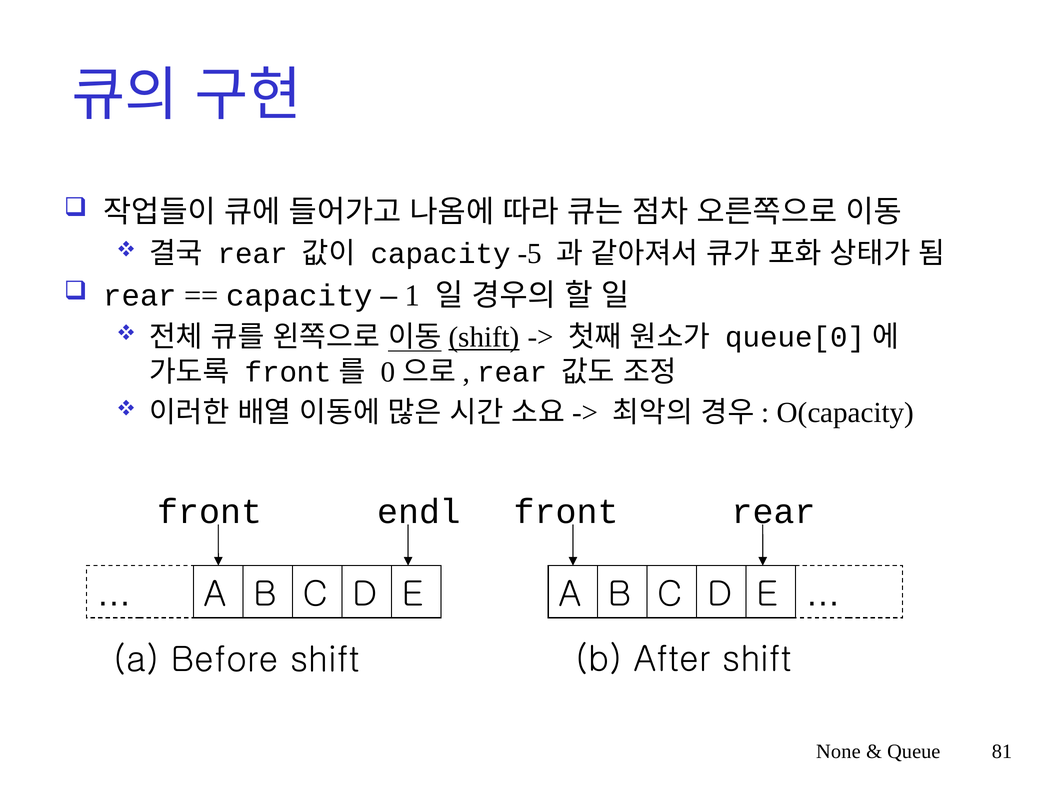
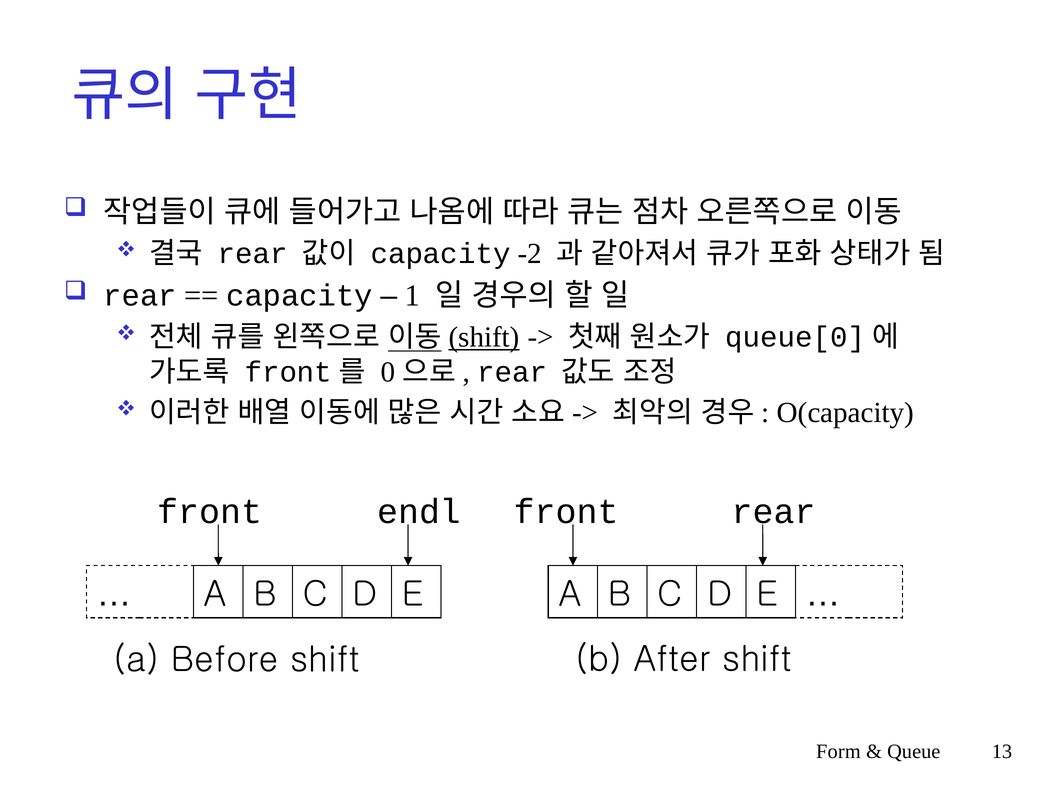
-5: -5 -> -2 (530, 254)
None: None -> Form (838, 752)
81: 81 -> 13 (1002, 752)
